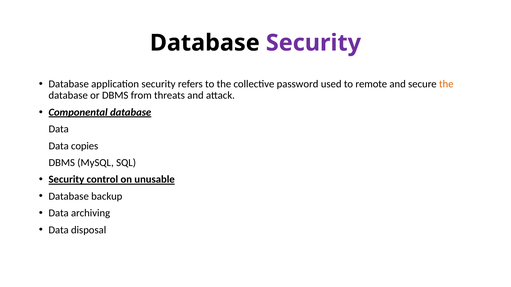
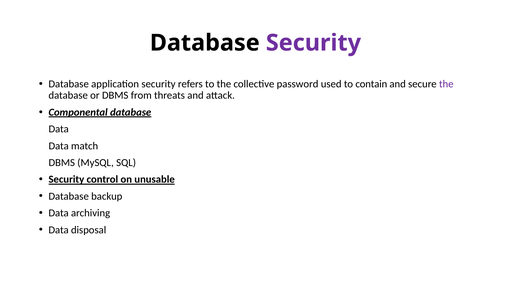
remote: remote -> contain (371, 84)
the colour: orange -> purple (446, 84)
copies: copies -> match (85, 146)
